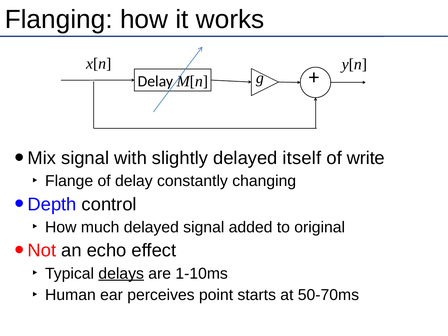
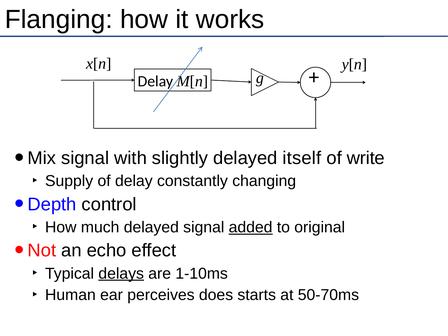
Flange: Flange -> Supply (69, 181)
added underline: none -> present (251, 227)
point: point -> does (216, 295)
